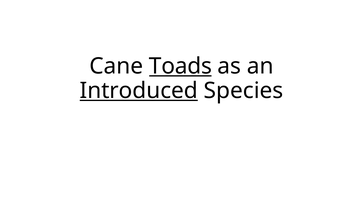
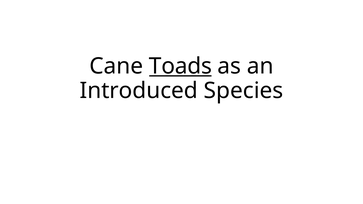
Introduced underline: present -> none (139, 91)
